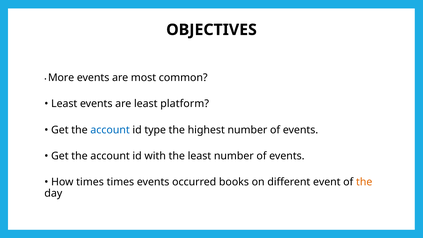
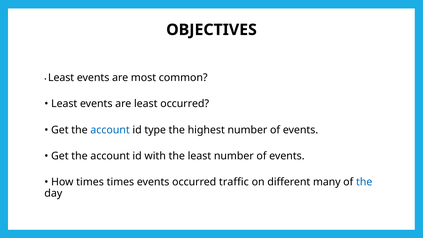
More: More -> Least (61, 78)
least platform: platform -> occurred (185, 104)
books: books -> traffic (234, 182)
event: event -> many (327, 182)
the colour: orange -> blue (364, 182)
